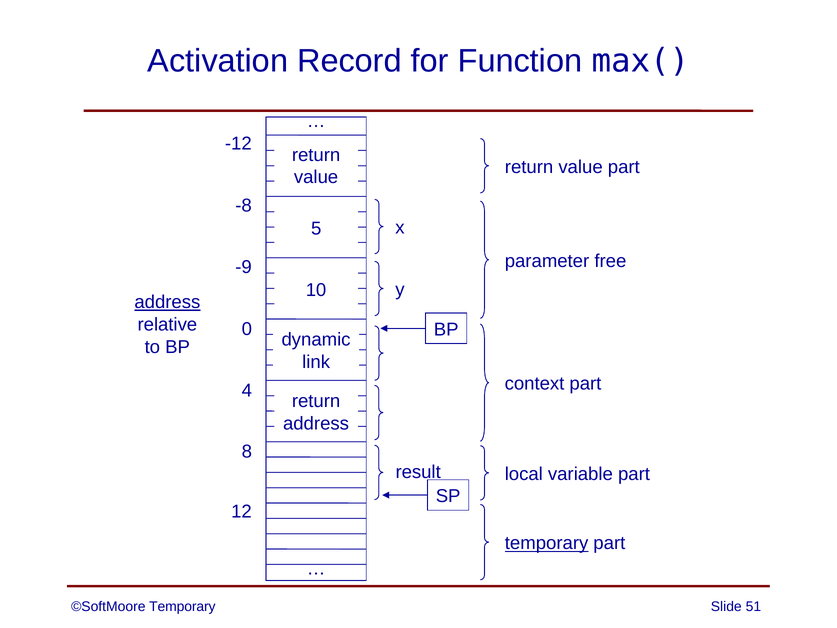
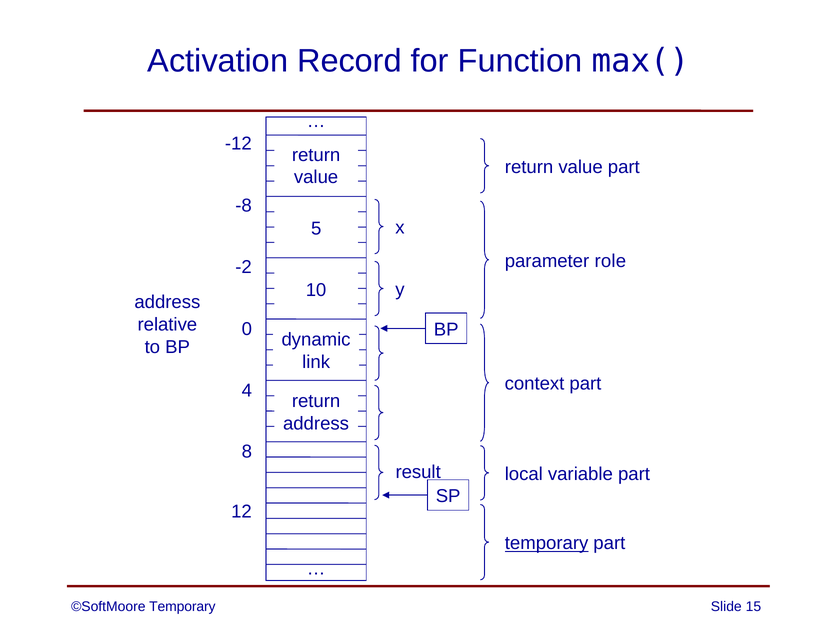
free: free -> role (610, 261)
-9: -9 -> -2 (244, 267)
address underline: present -> none (167, 302)
51: 51 -> 15 (753, 606)
